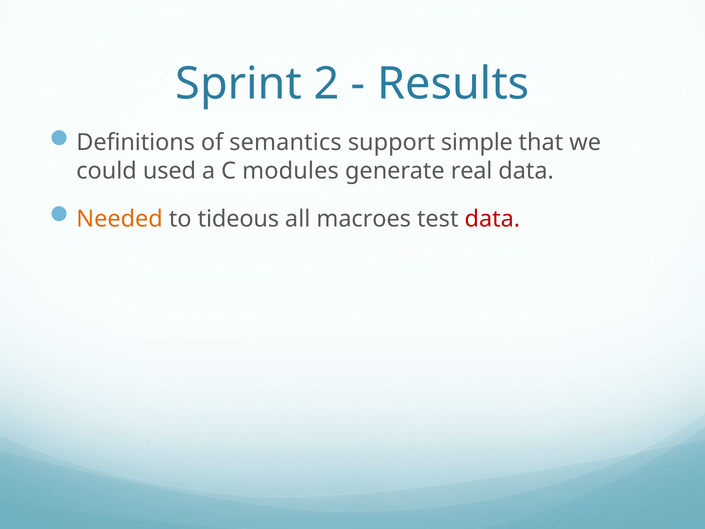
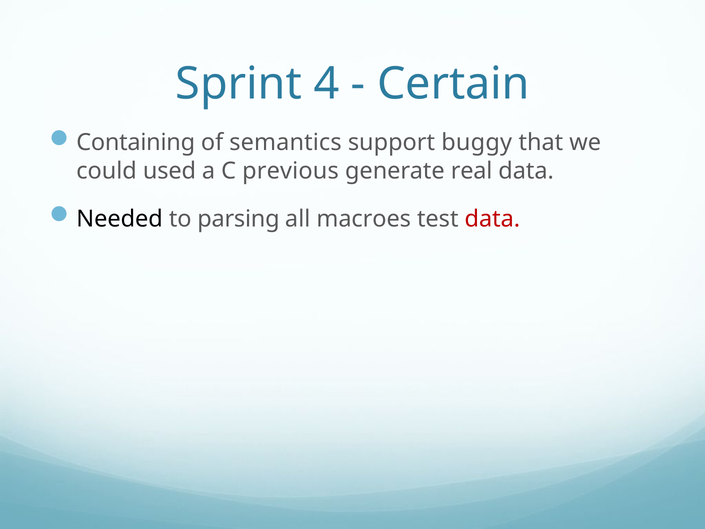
2: 2 -> 4 (326, 84)
Results: Results -> Certain (453, 84)
Definitions: Definitions -> Containing (136, 143)
simple: simple -> buggy (477, 143)
modules: modules -> previous (290, 171)
Needed colour: orange -> black (120, 219)
tideous: tideous -> parsing (238, 219)
